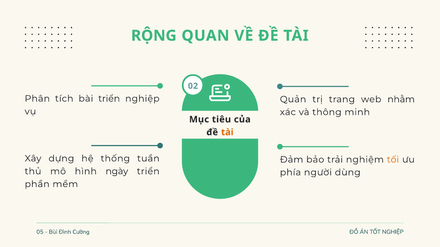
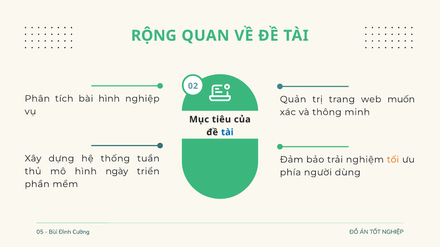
bài triển: triển -> hình (109, 99)
nhằm: nhằm -> muốn (401, 99)
tài colour: orange -> blue (227, 132)
